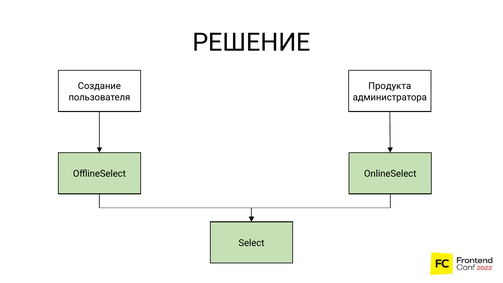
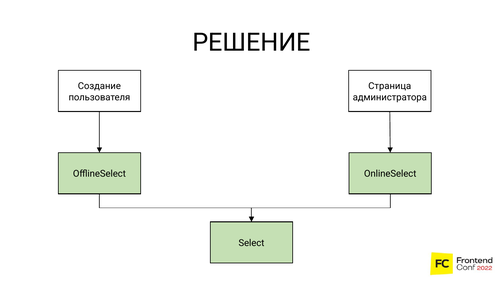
Продукта: Продукта -> Страница (390, 86)
